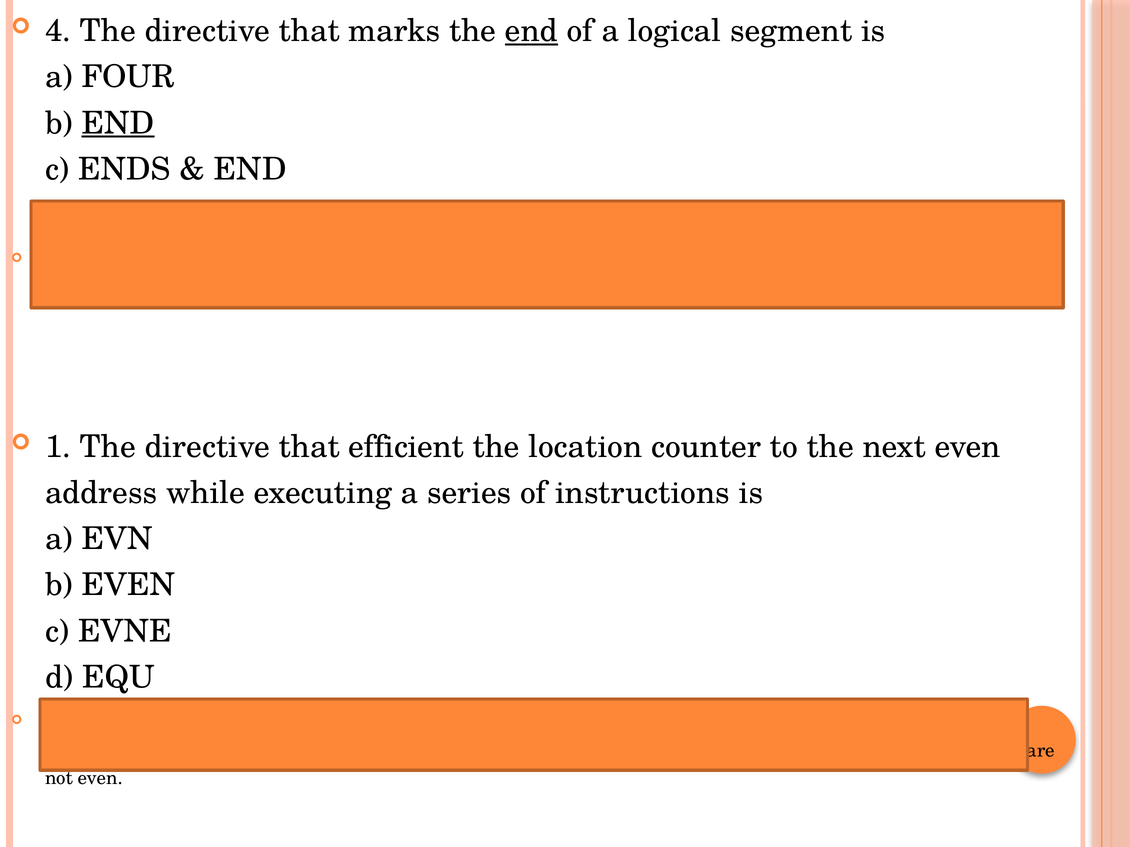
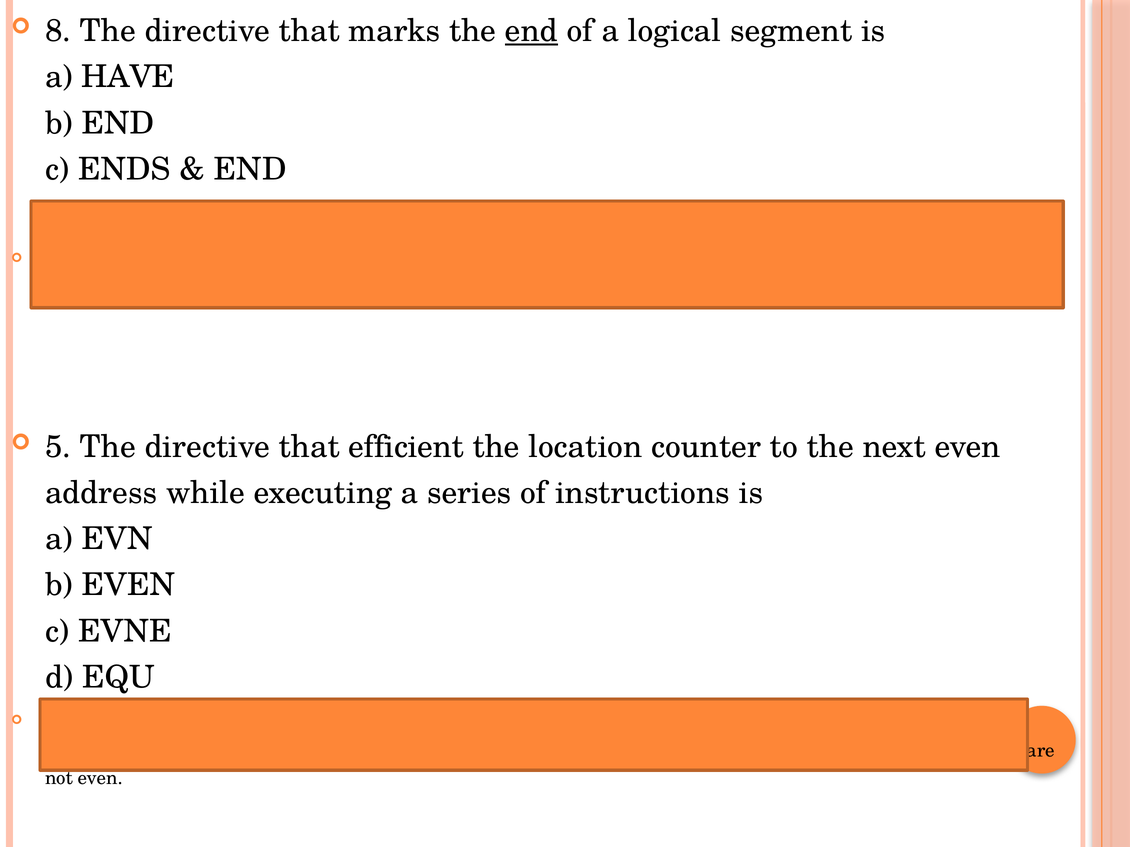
4: 4 -> 8 (58, 31)
FOUR: FOUR -> HAVE (128, 77)
END underline: present -> none (118, 123)
1: 1 -> 5 (58, 447)
